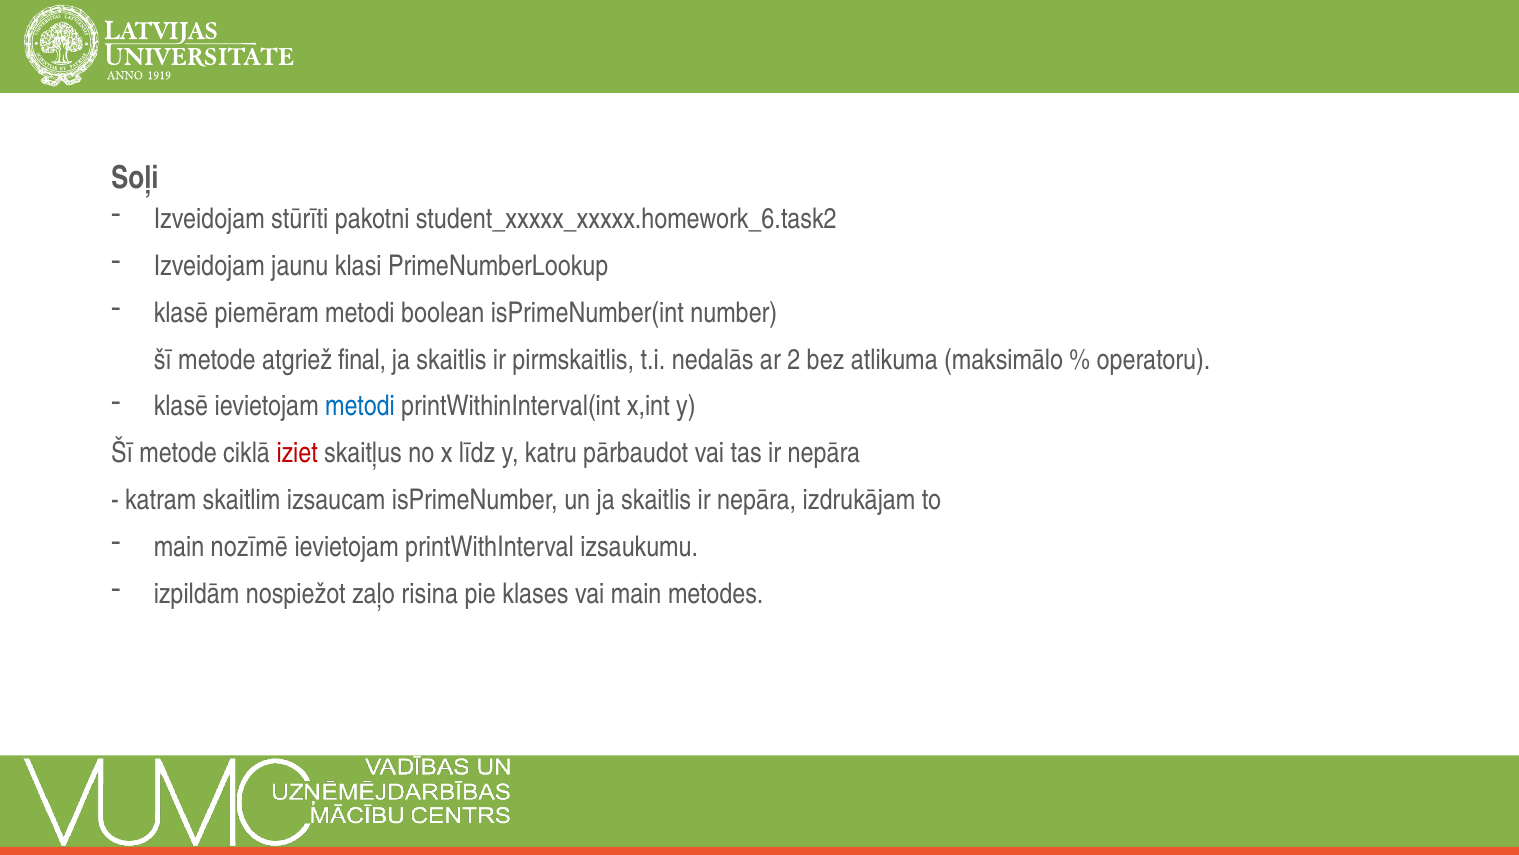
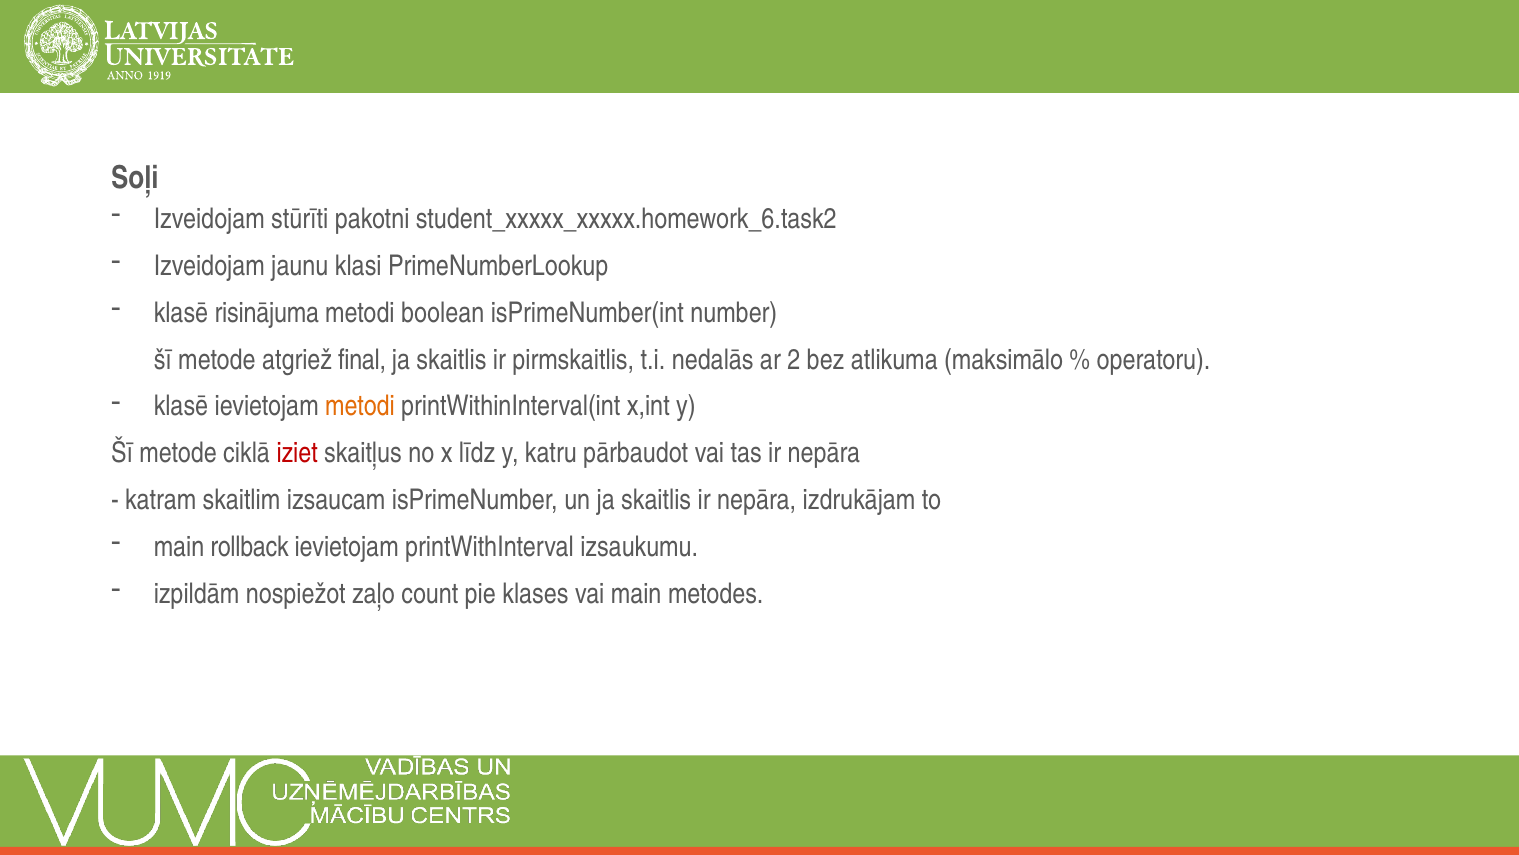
piemēram: piemēram -> risinājuma (267, 313)
metodi colour: blue -> orange (360, 406)
nozīmē: nozīmē -> rollback (250, 547)
risina: risina -> count (430, 594)
